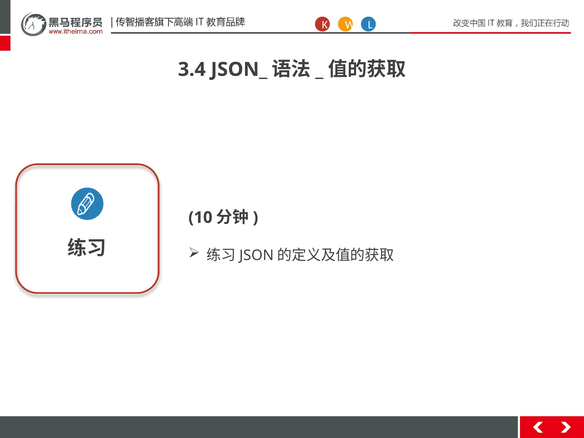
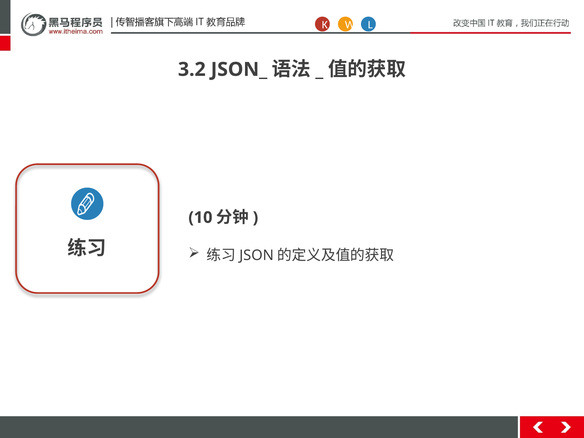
3.4: 3.4 -> 3.2 (192, 69)
